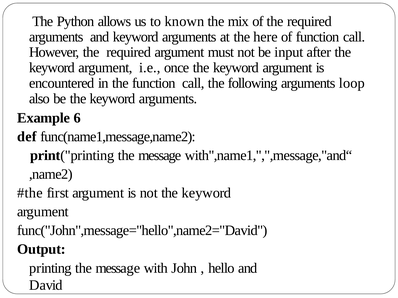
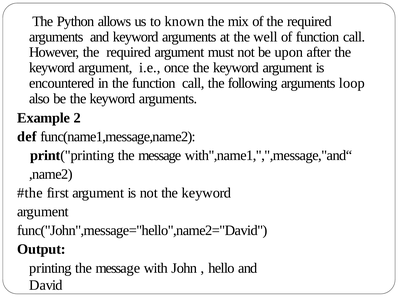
here: here -> well (266, 37)
input: input -> upon (289, 52)
6: 6 -> 2 (77, 118)
